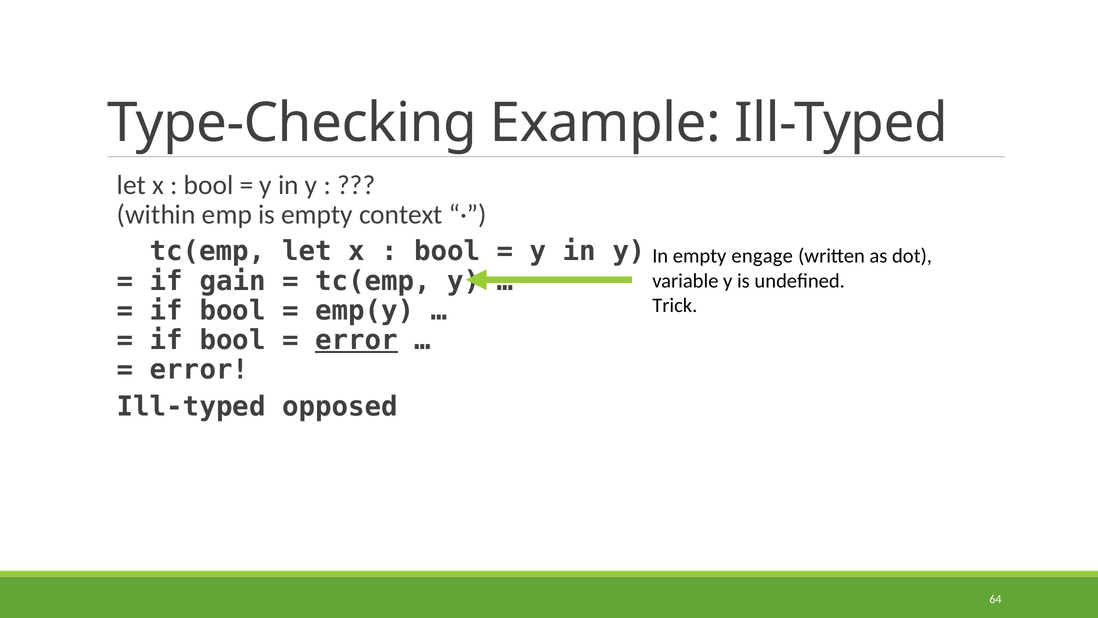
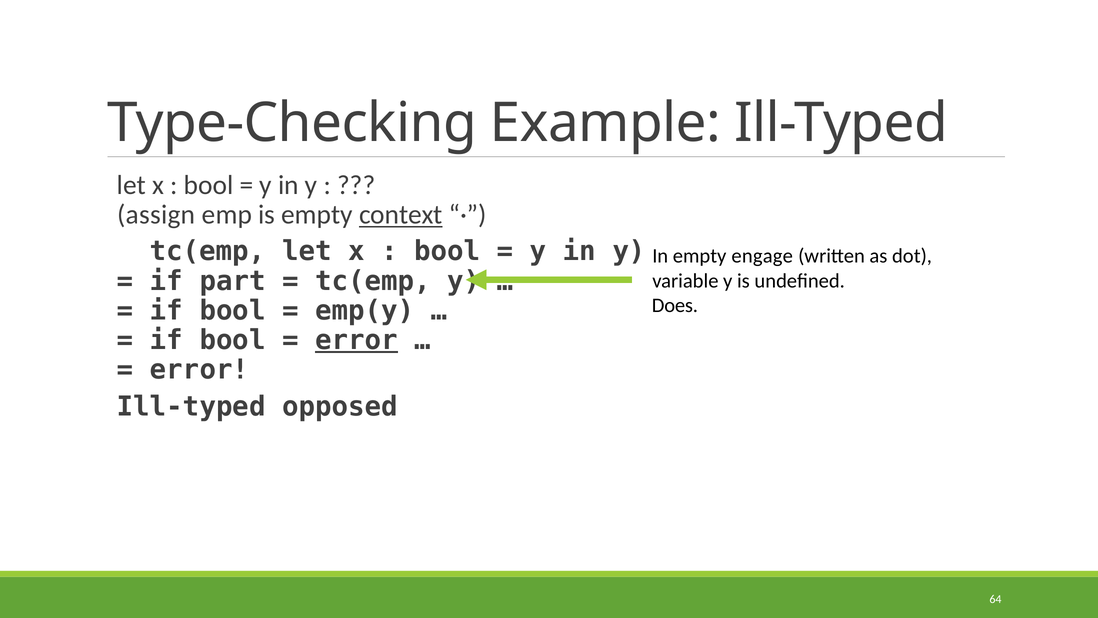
within: within -> assign (156, 215)
context underline: none -> present (401, 215)
gain: gain -> part (233, 281)
Trick: Trick -> Does (675, 305)
